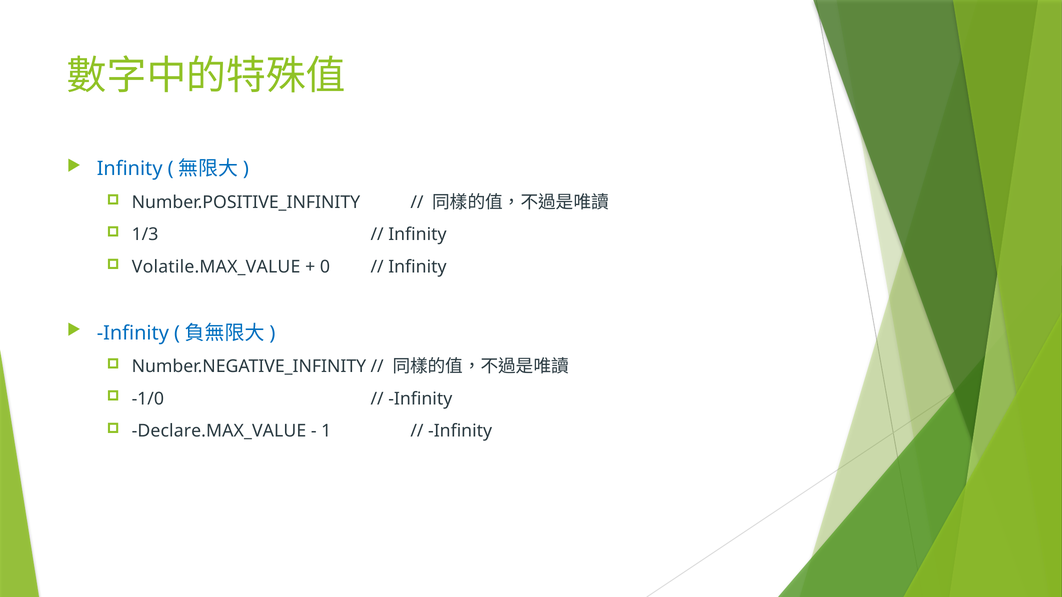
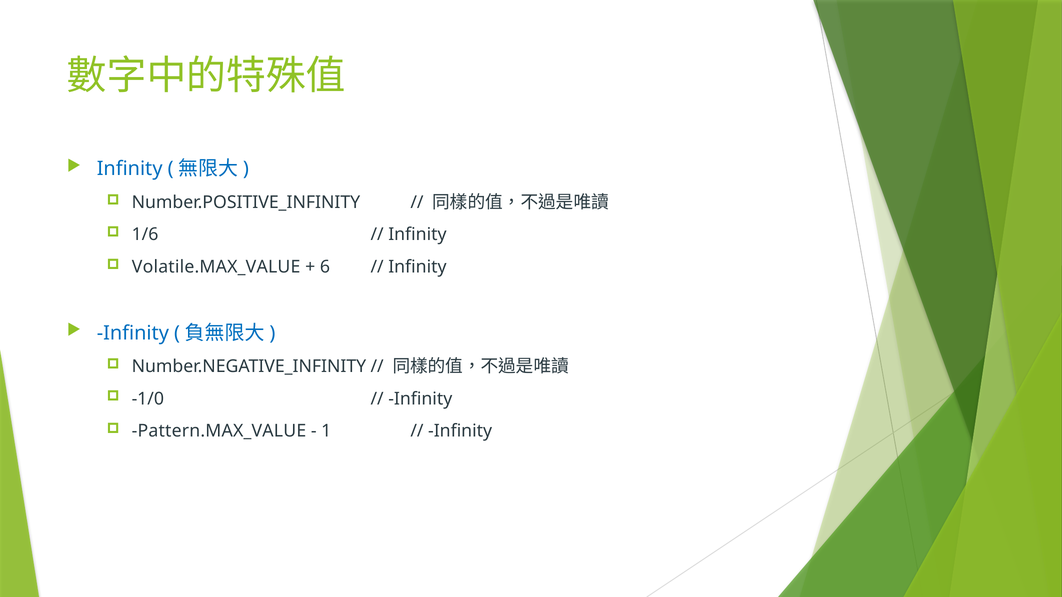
1/3: 1/3 -> 1/6 (145, 235)
0: 0 -> 6 (325, 267)
Declare.MAX_VALUE: Declare.MAX_VALUE -> Pattern.MAX_VALUE (219, 431)
